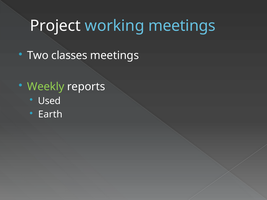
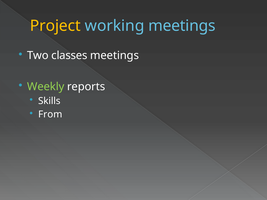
Project colour: white -> yellow (55, 26)
Used: Used -> Skills (49, 101)
Earth: Earth -> From (50, 114)
